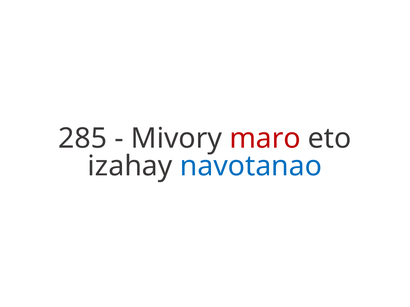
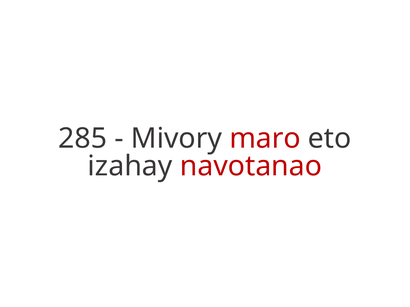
navotanao colour: blue -> red (251, 166)
